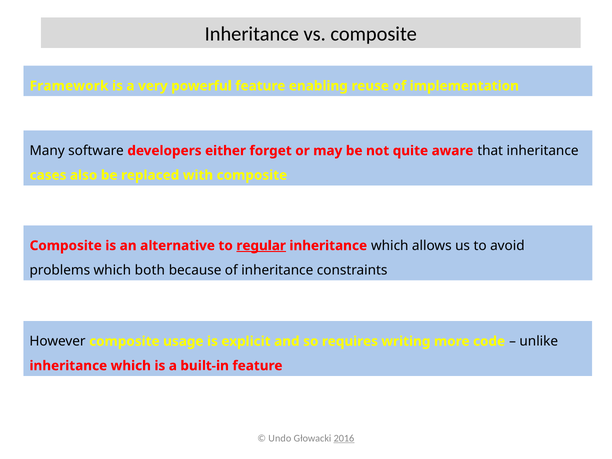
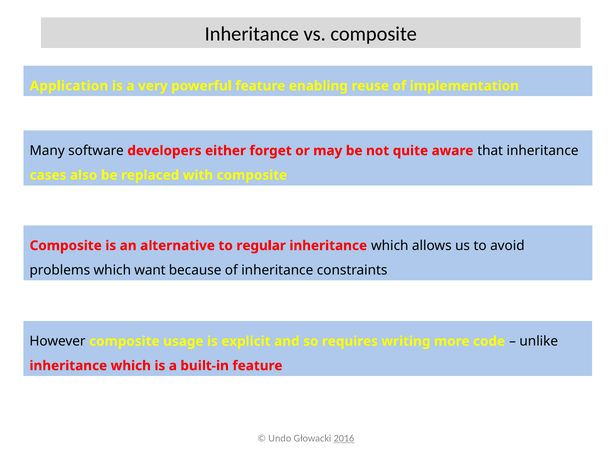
Framework: Framework -> Application (69, 86)
regular underline: present -> none (261, 246)
both: both -> want (150, 270)
